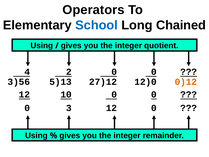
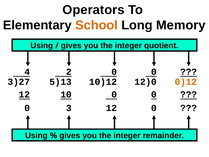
School colour: blue -> orange (97, 25)
Chained: Chained -> Memory (181, 25)
3)56: 3)56 -> 3)27 (19, 82)
27)12: 27)12 -> 10)12 (103, 82)
